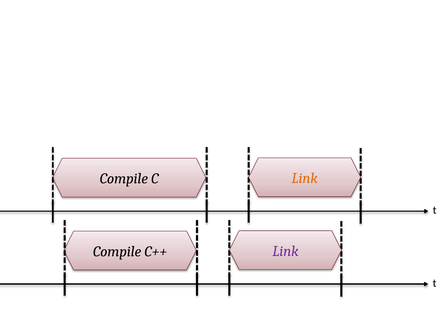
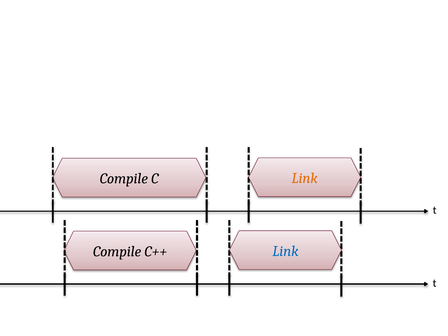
Link colour: purple -> blue (285, 251)
